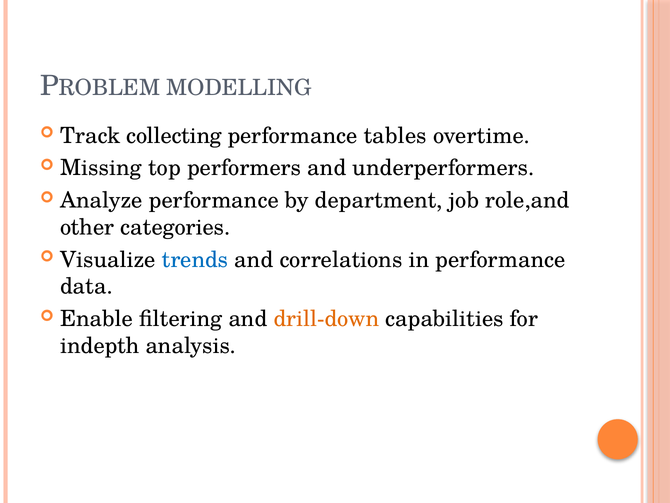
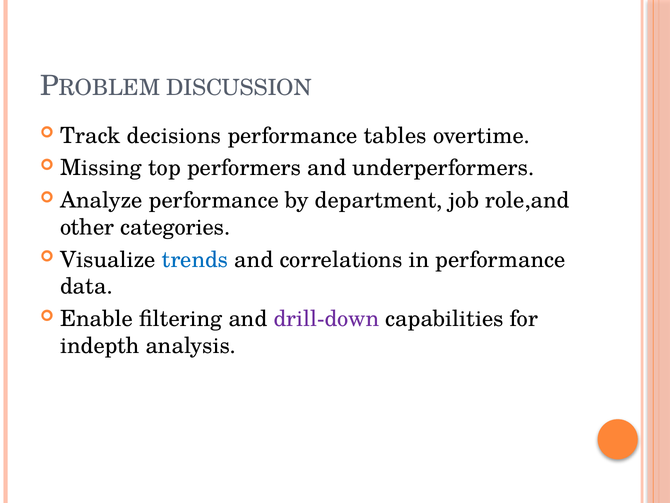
MODELLING: MODELLING -> DISCUSSION (239, 88)
collecting: collecting -> decisions (174, 136)
drill-down colour: orange -> purple (326, 319)
